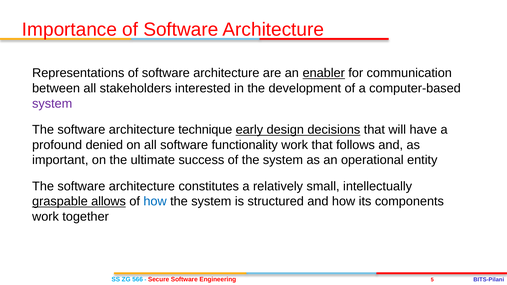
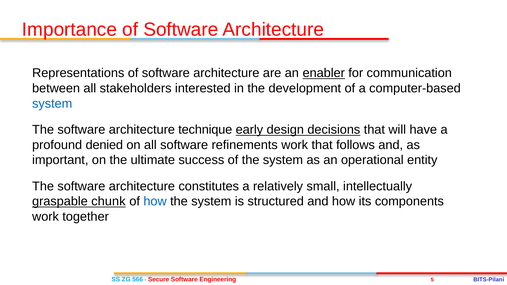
system colour: purple -> blue (52, 104)
functionality: functionality -> refinements (245, 145)
allows: allows -> chunk (108, 202)
